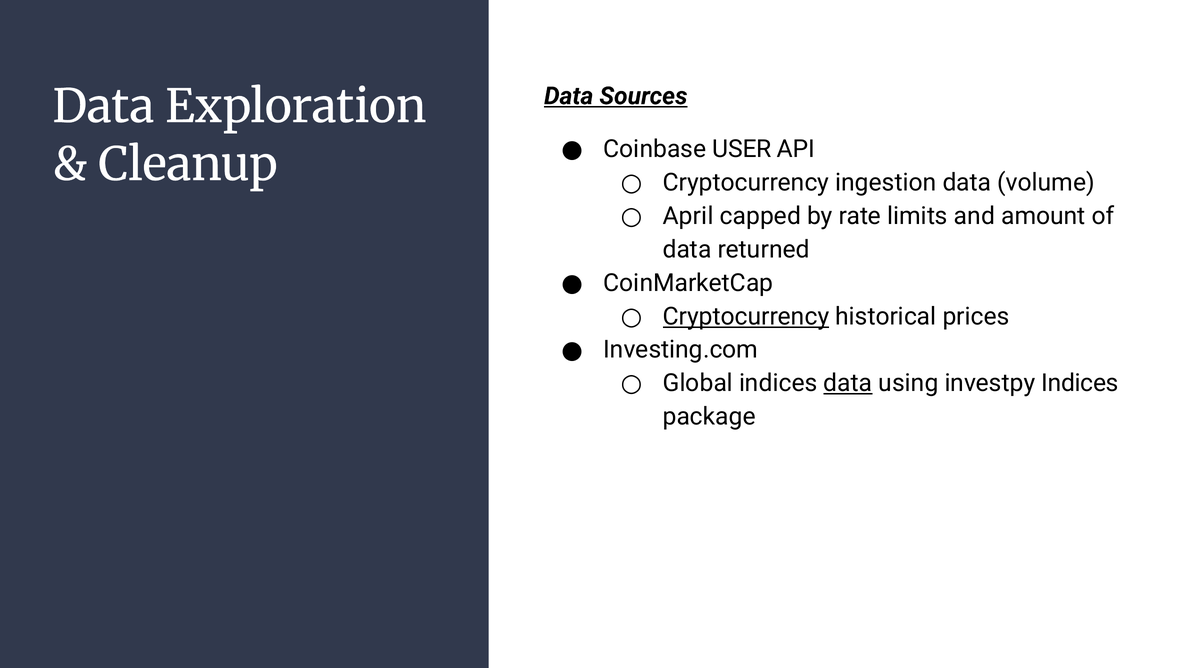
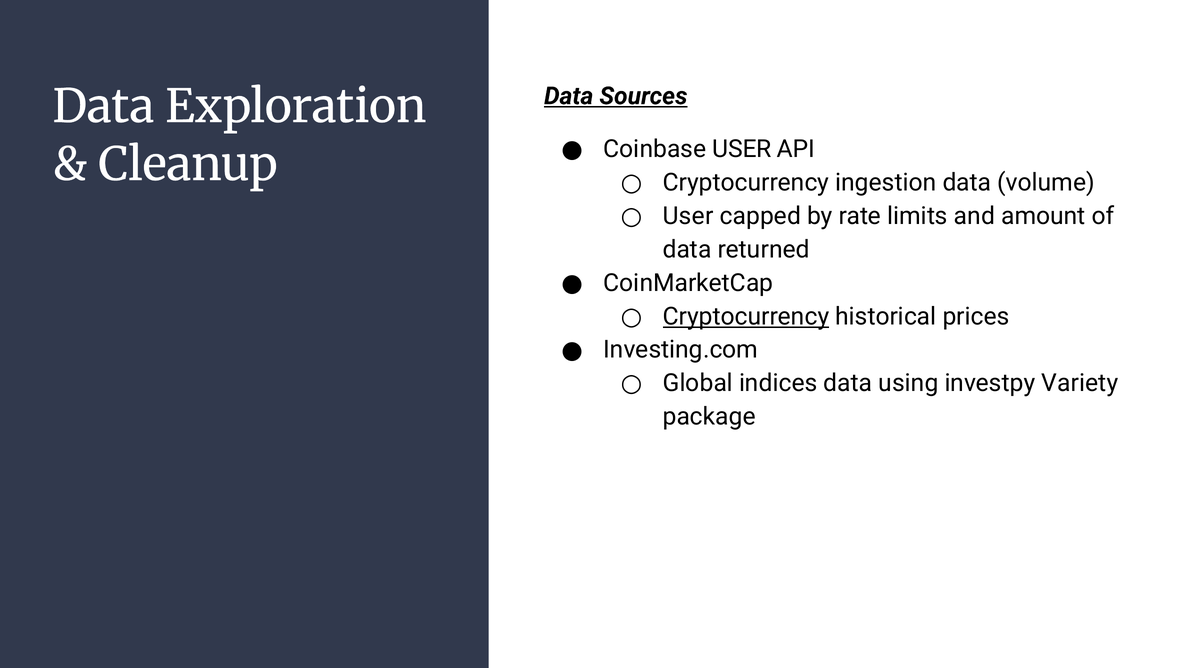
April: April -> User (688, 216)
data underline: present -> none (848, 383)
investpy Indices: Indices -> Variety (1080, 383)
